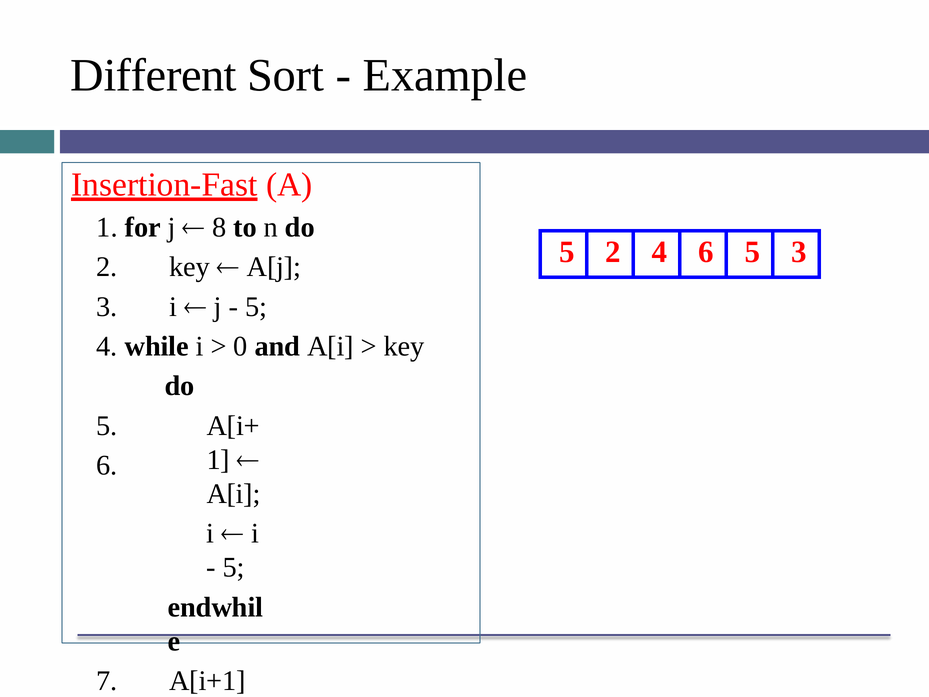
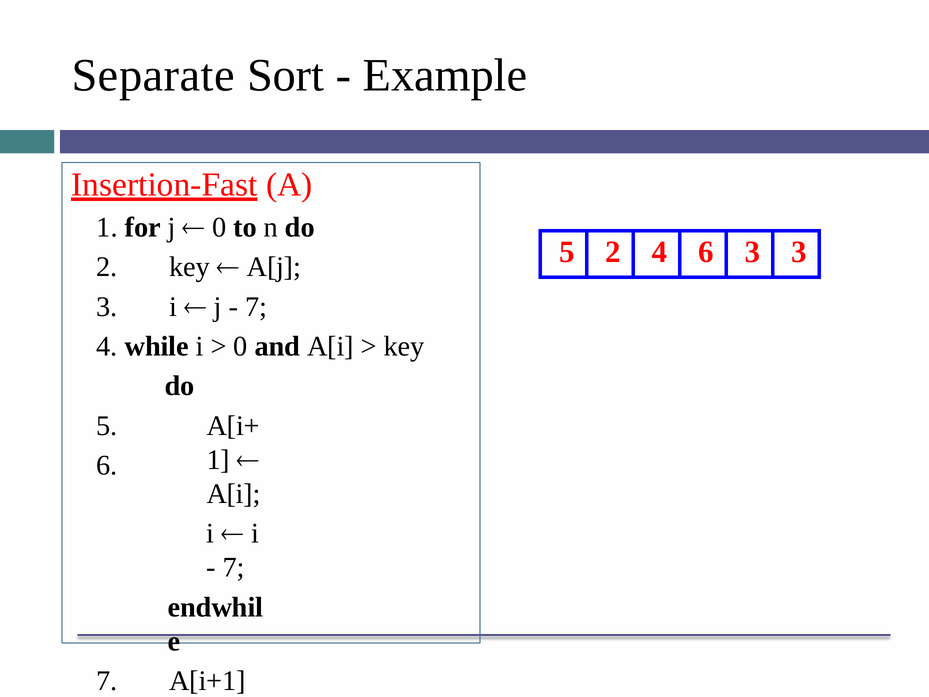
Different: Different -> Separate (153, 75)
8: 8 -> 0 (219, 227)
6 5: 5 -> 3 (753, 252)
5: 5 -> 7 (256, 307)
5: 5 -> 7 (234, 567)
